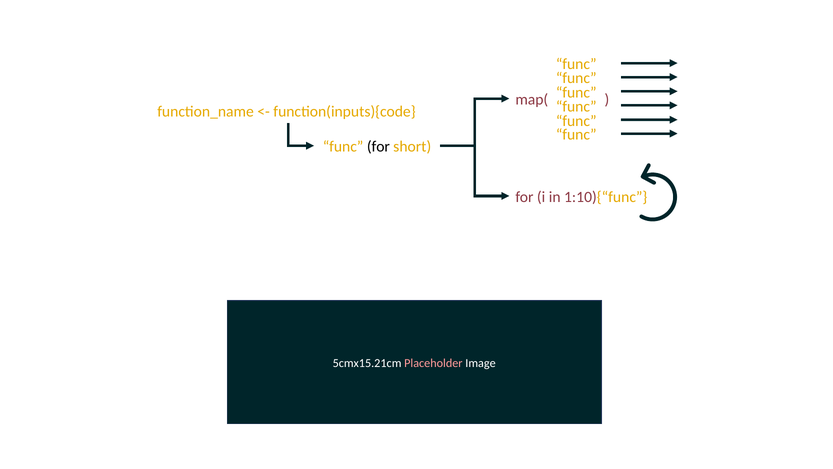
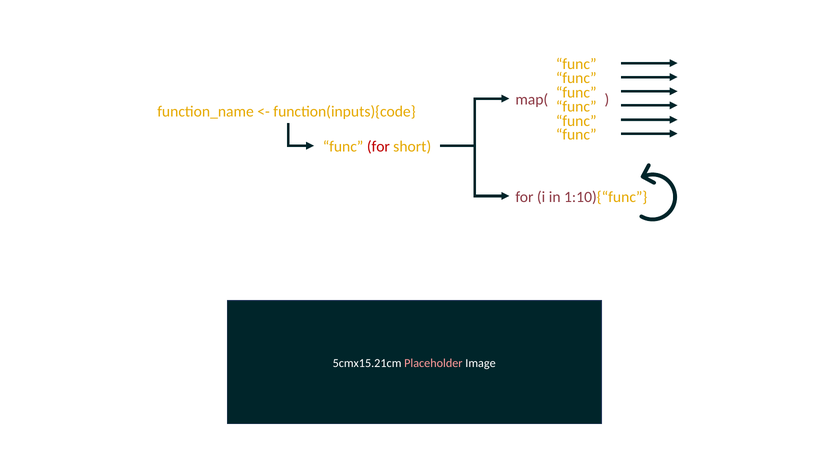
for colour: black -> red (378, 147)
